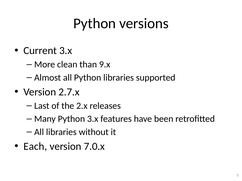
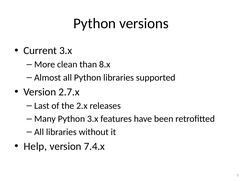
9.x: 9.x -> 8.x (105, 65)
Each: Each -> Help (35, 147)
7.0.x: 7.0.x -> 7.4.x (94, 147)
